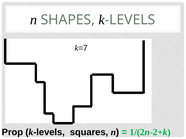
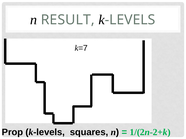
SHAPES: SHAPES -> RESULT (68, 20)
